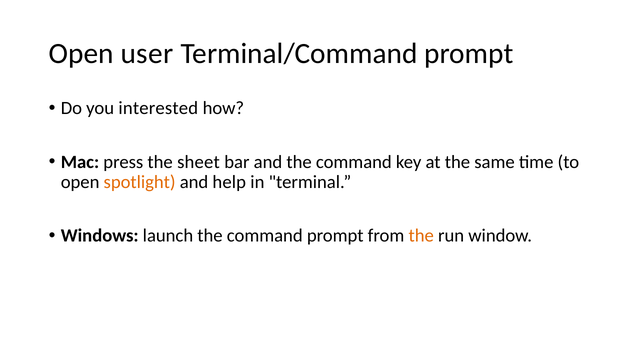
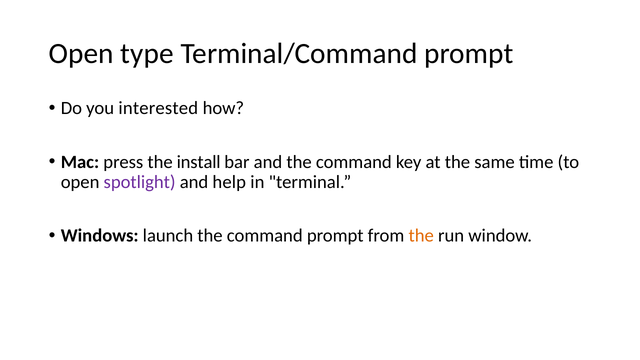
user: user -> type (147, 54)
sheet: sheet -> install (199, 162)
spotlight colour: orange -> purple (140, 182)
